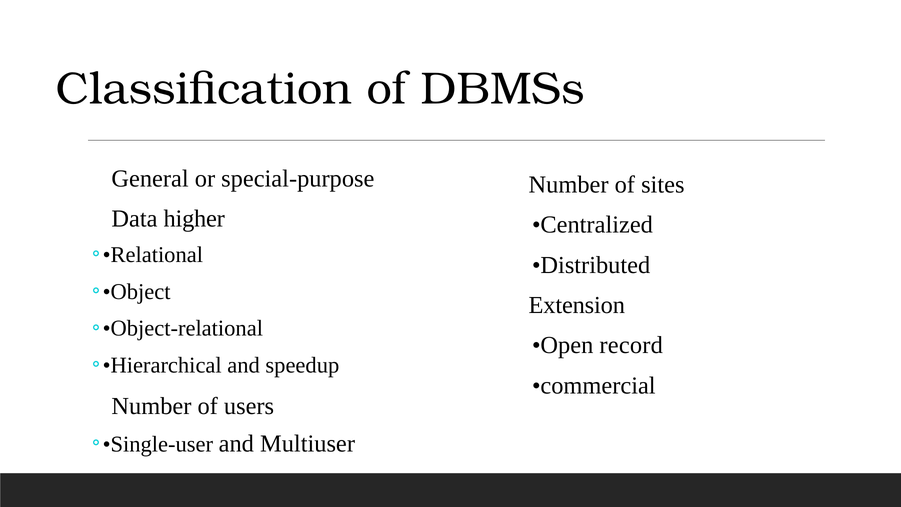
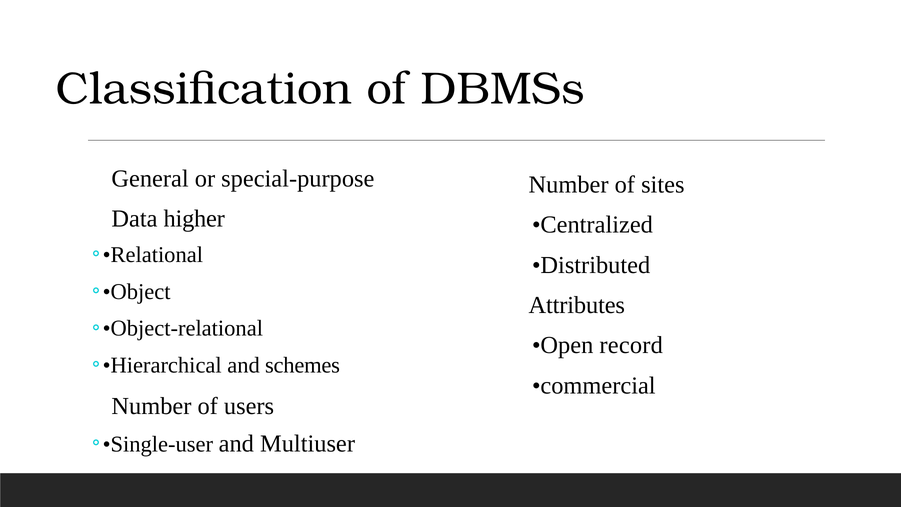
Extension: Extension -> Attributes (577, 305)
speedup: speedup -> schemes (302, 365)
